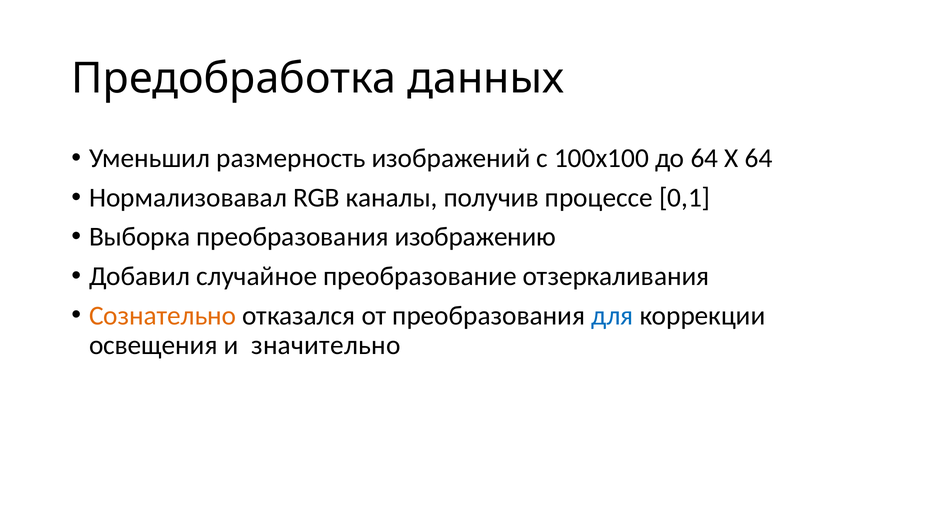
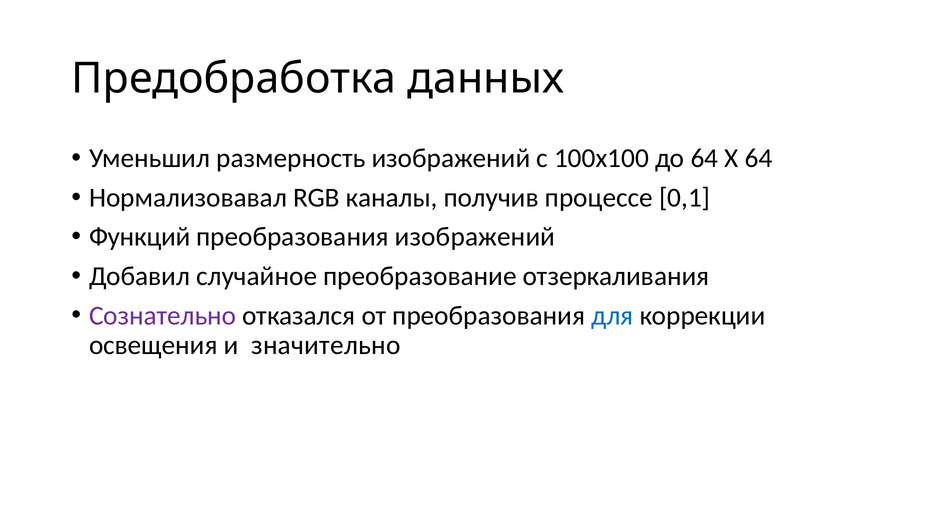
Выборка: Выборка -> Функций (140, 237)
преобразования изображению: изображению -> изображений (475, 237)
Сознательно colour: orange -> purple (163, 316)
